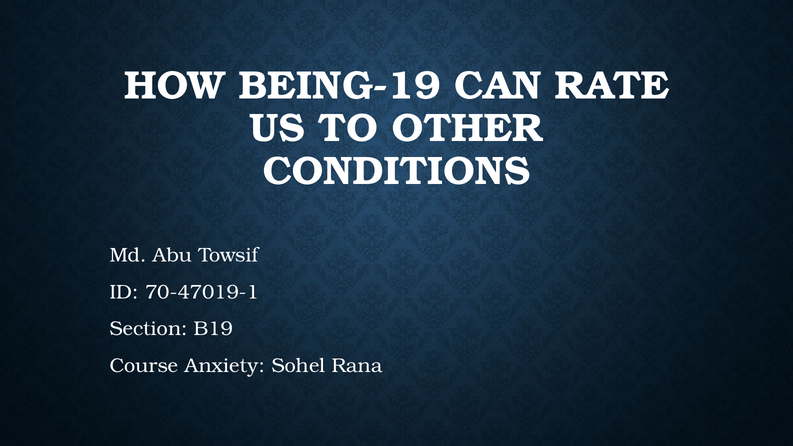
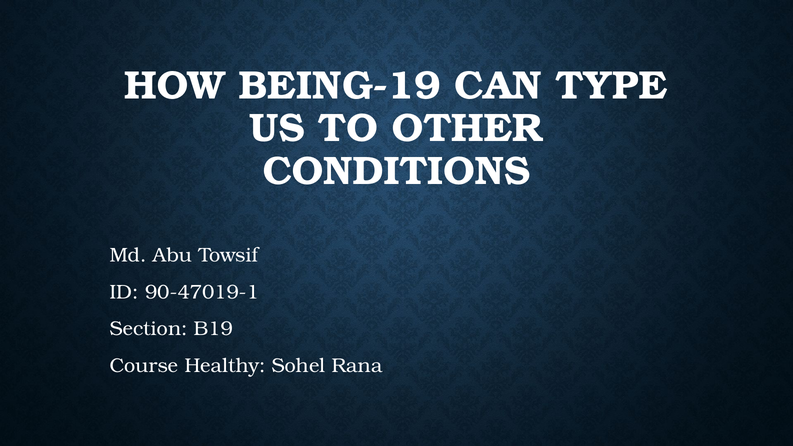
RATE: RATE -> TYPE (611, 86)
70-47019-1: 70-47019-1 -> 90-47019-1 (202, 292)
Anxiety: Anxiety -> Healthy (225, 366)
